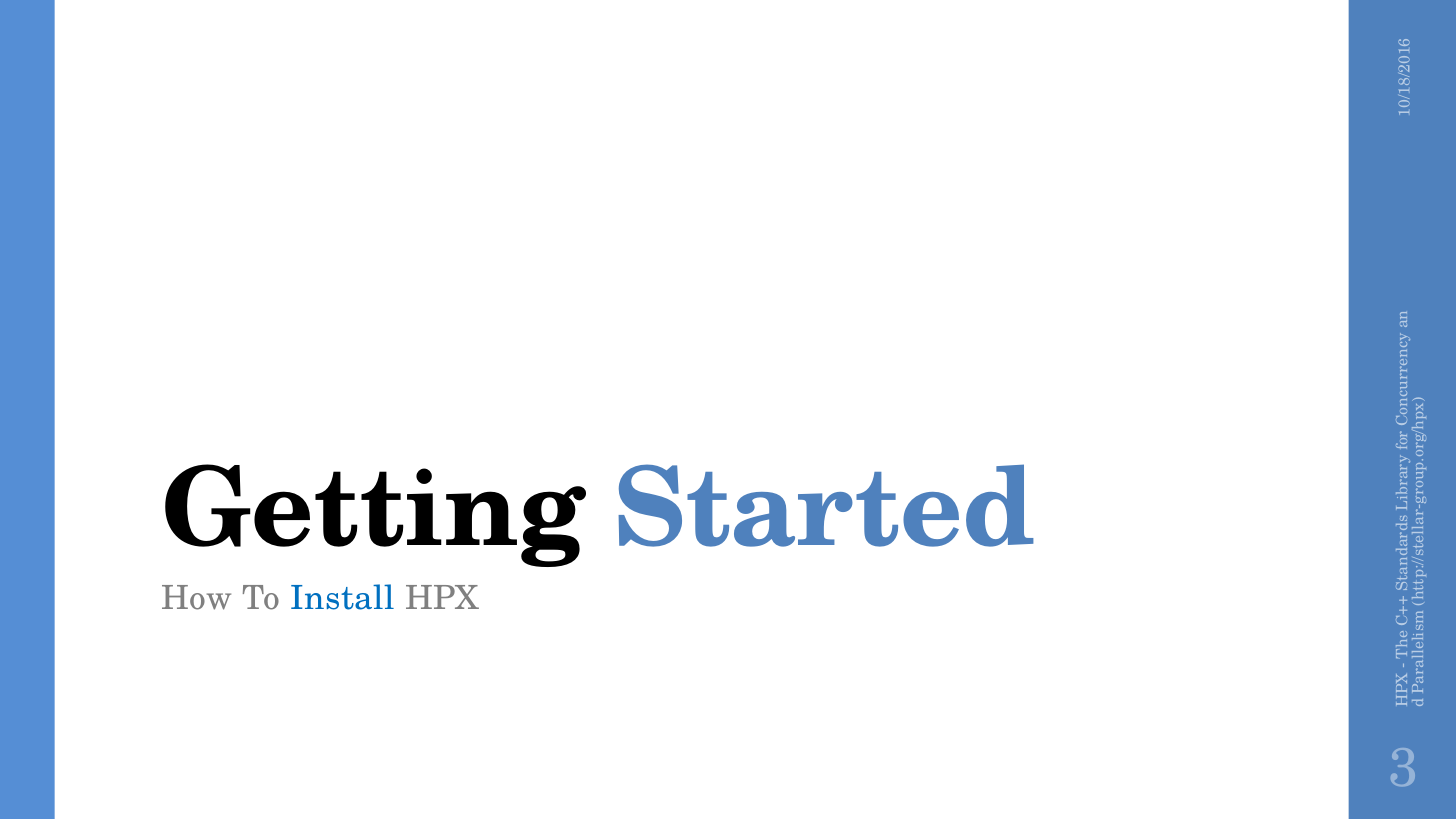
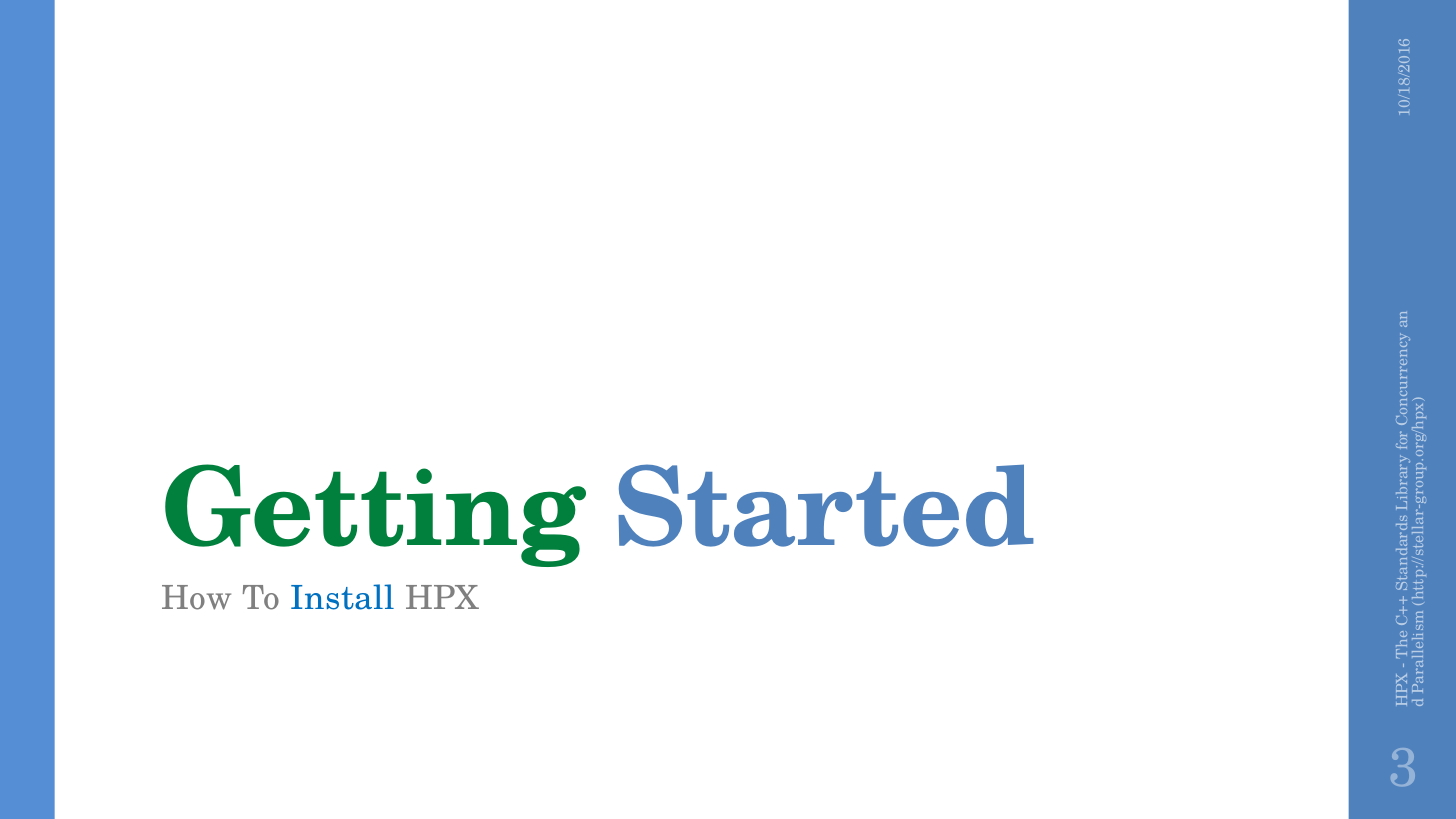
Getting colour: black -> green (373, 509)
